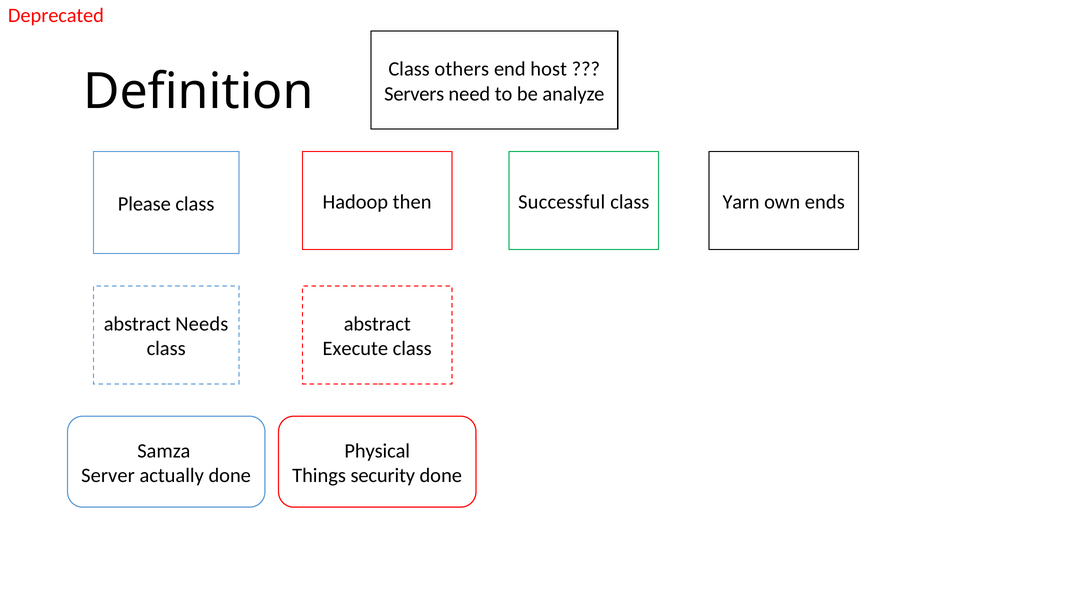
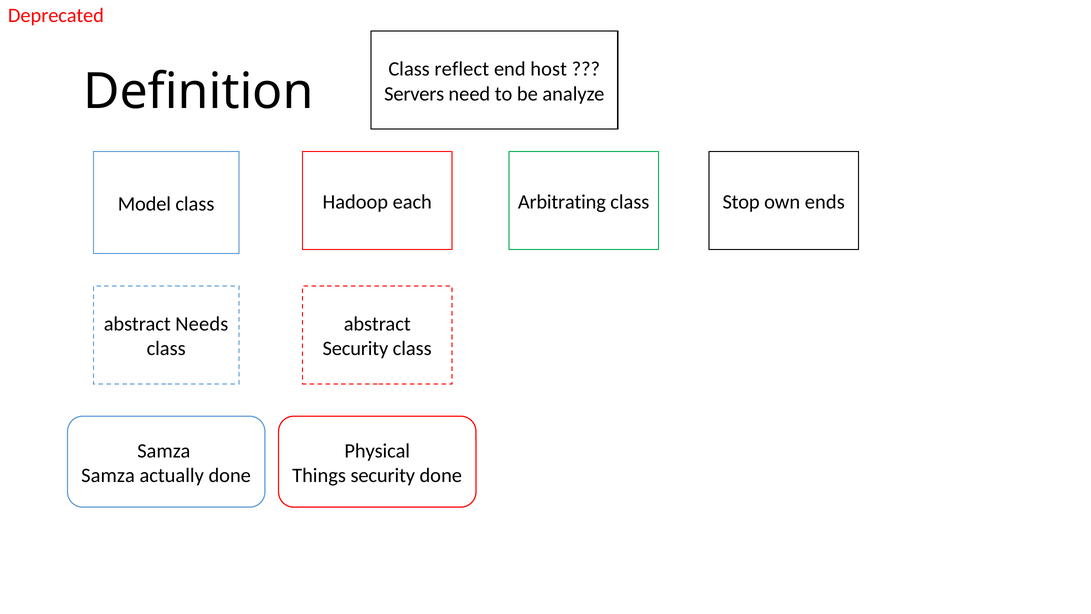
others: others -> reflect (462, 69)
Successful: Successful -> Arbitrating (562, 202)
Yarn: Yarn -> Stop (741, 202)
Please: Please -> Model (144, 204)
then: then -> each (412, 202)
Execute: Execute -> Security (355, 348)
Server: Server -> Samza (108, 475)
